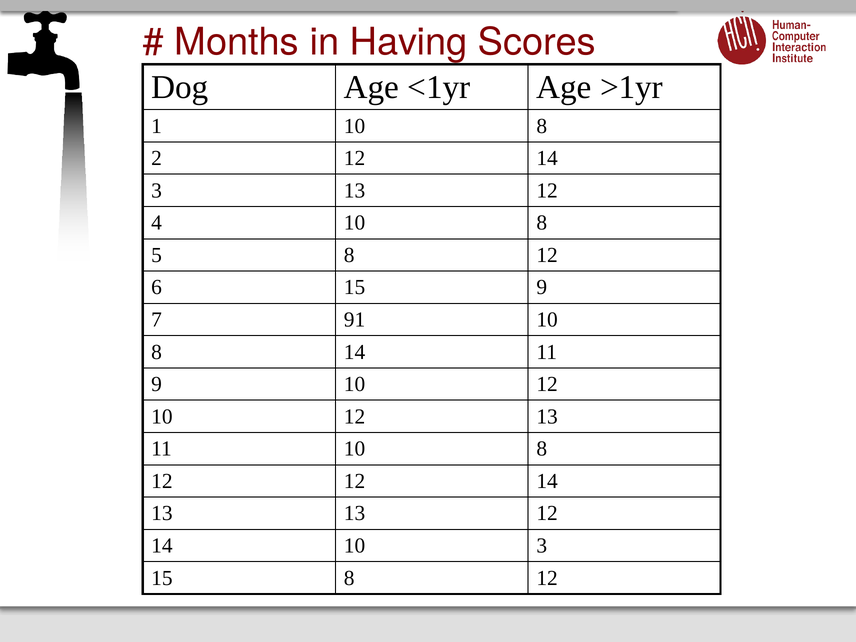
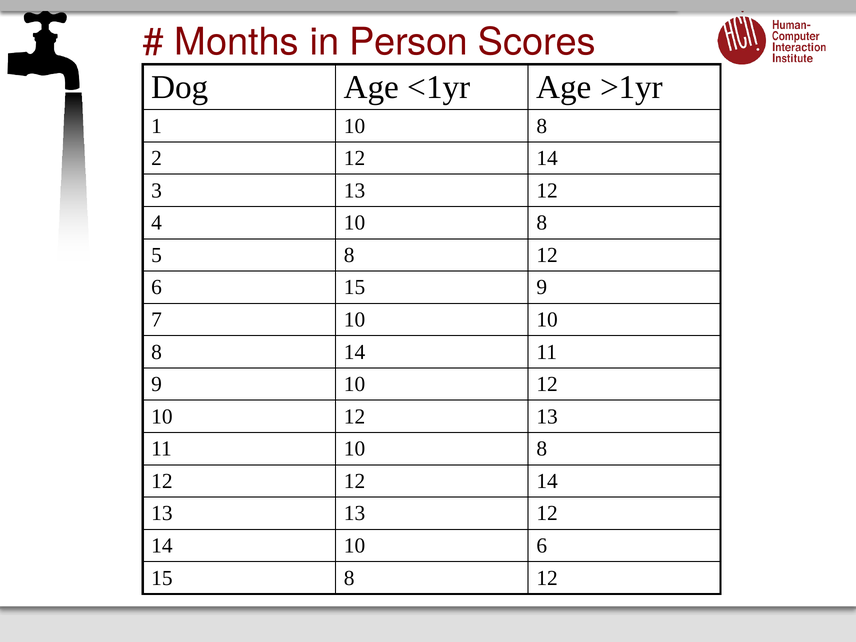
Having: Having -> Person (409, 42)
7 91: 91 -> 10 (355, 320)
10 3: 3 -> 6 (542, 546)
